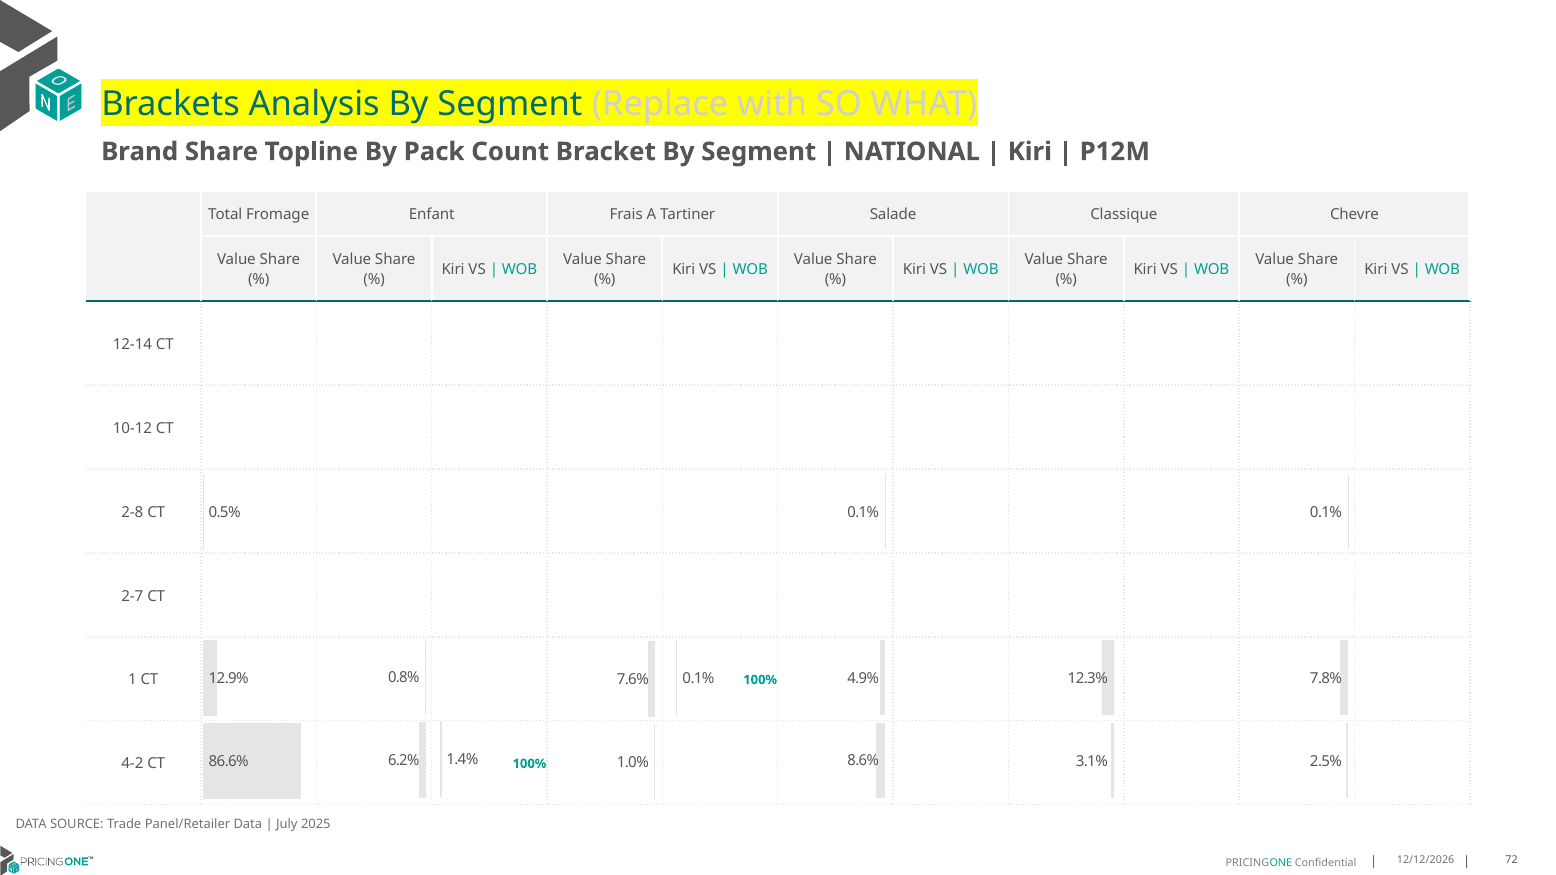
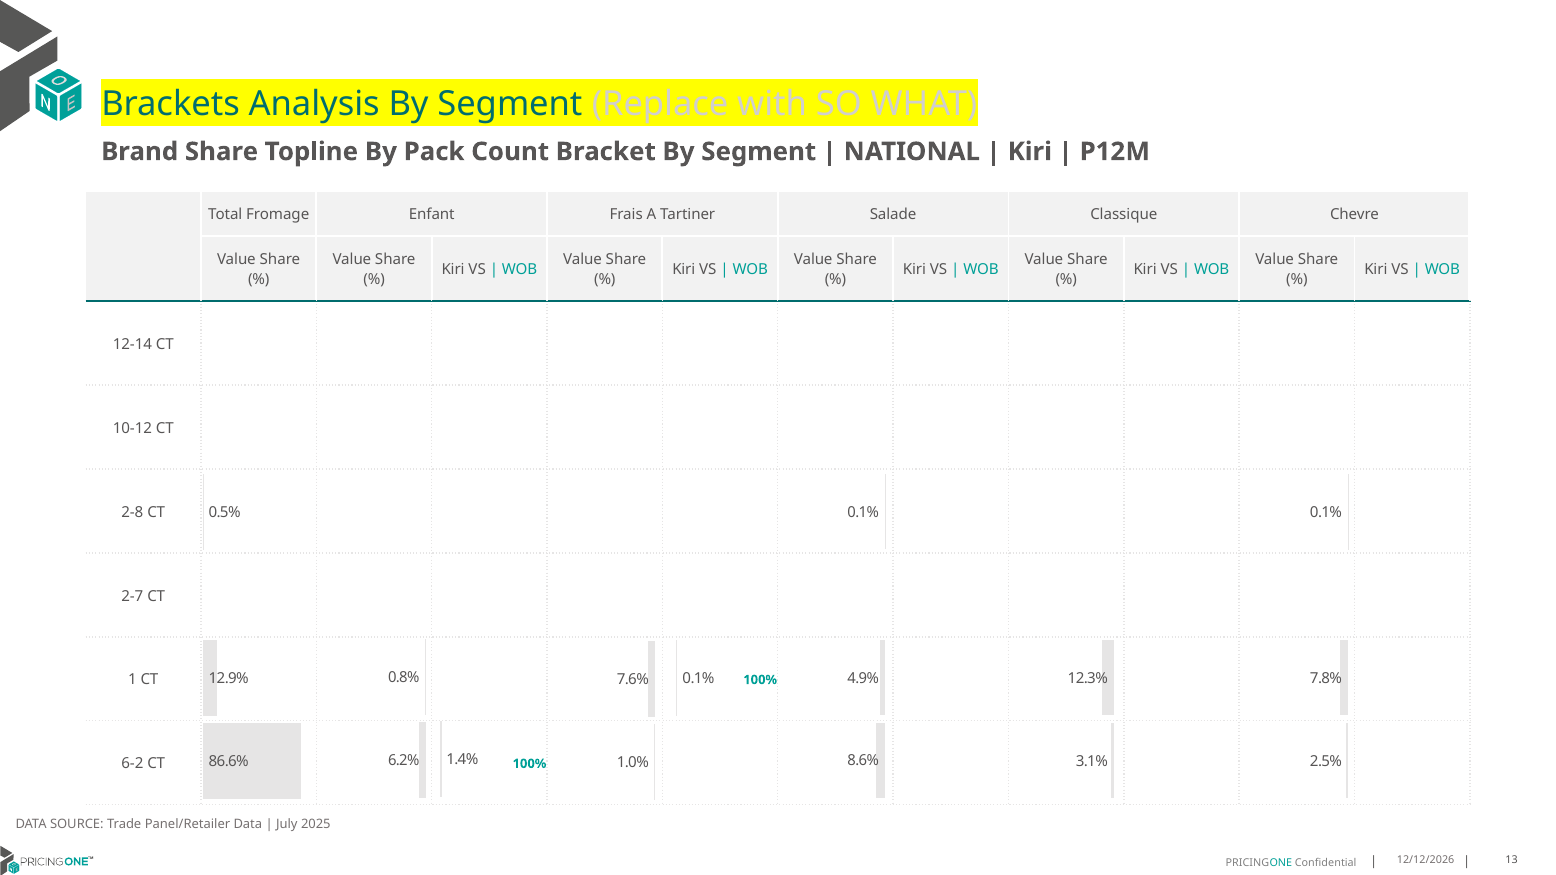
4-2: 4-2 -> 6-2 (132, 764)
72: 72 -> 13 (1512, 861)
